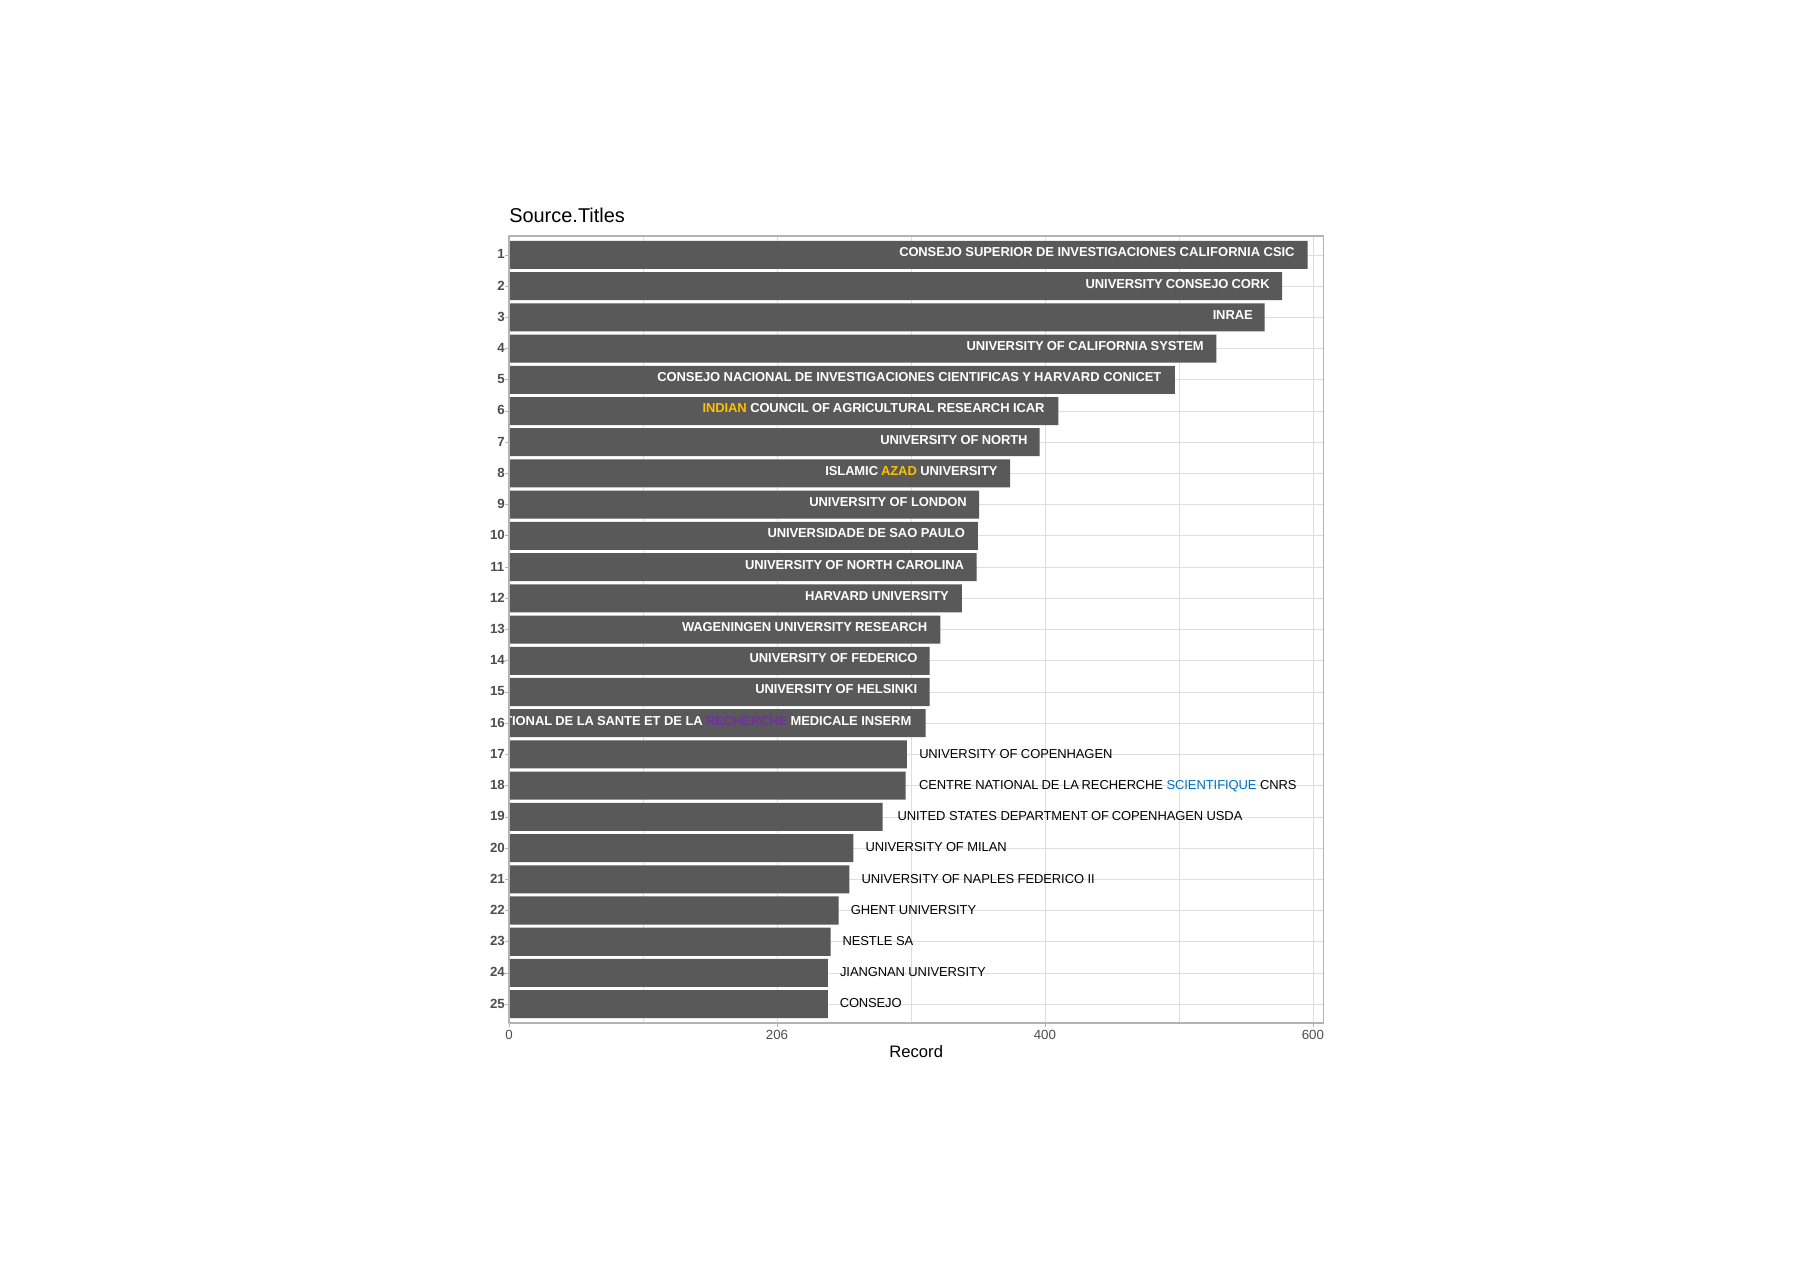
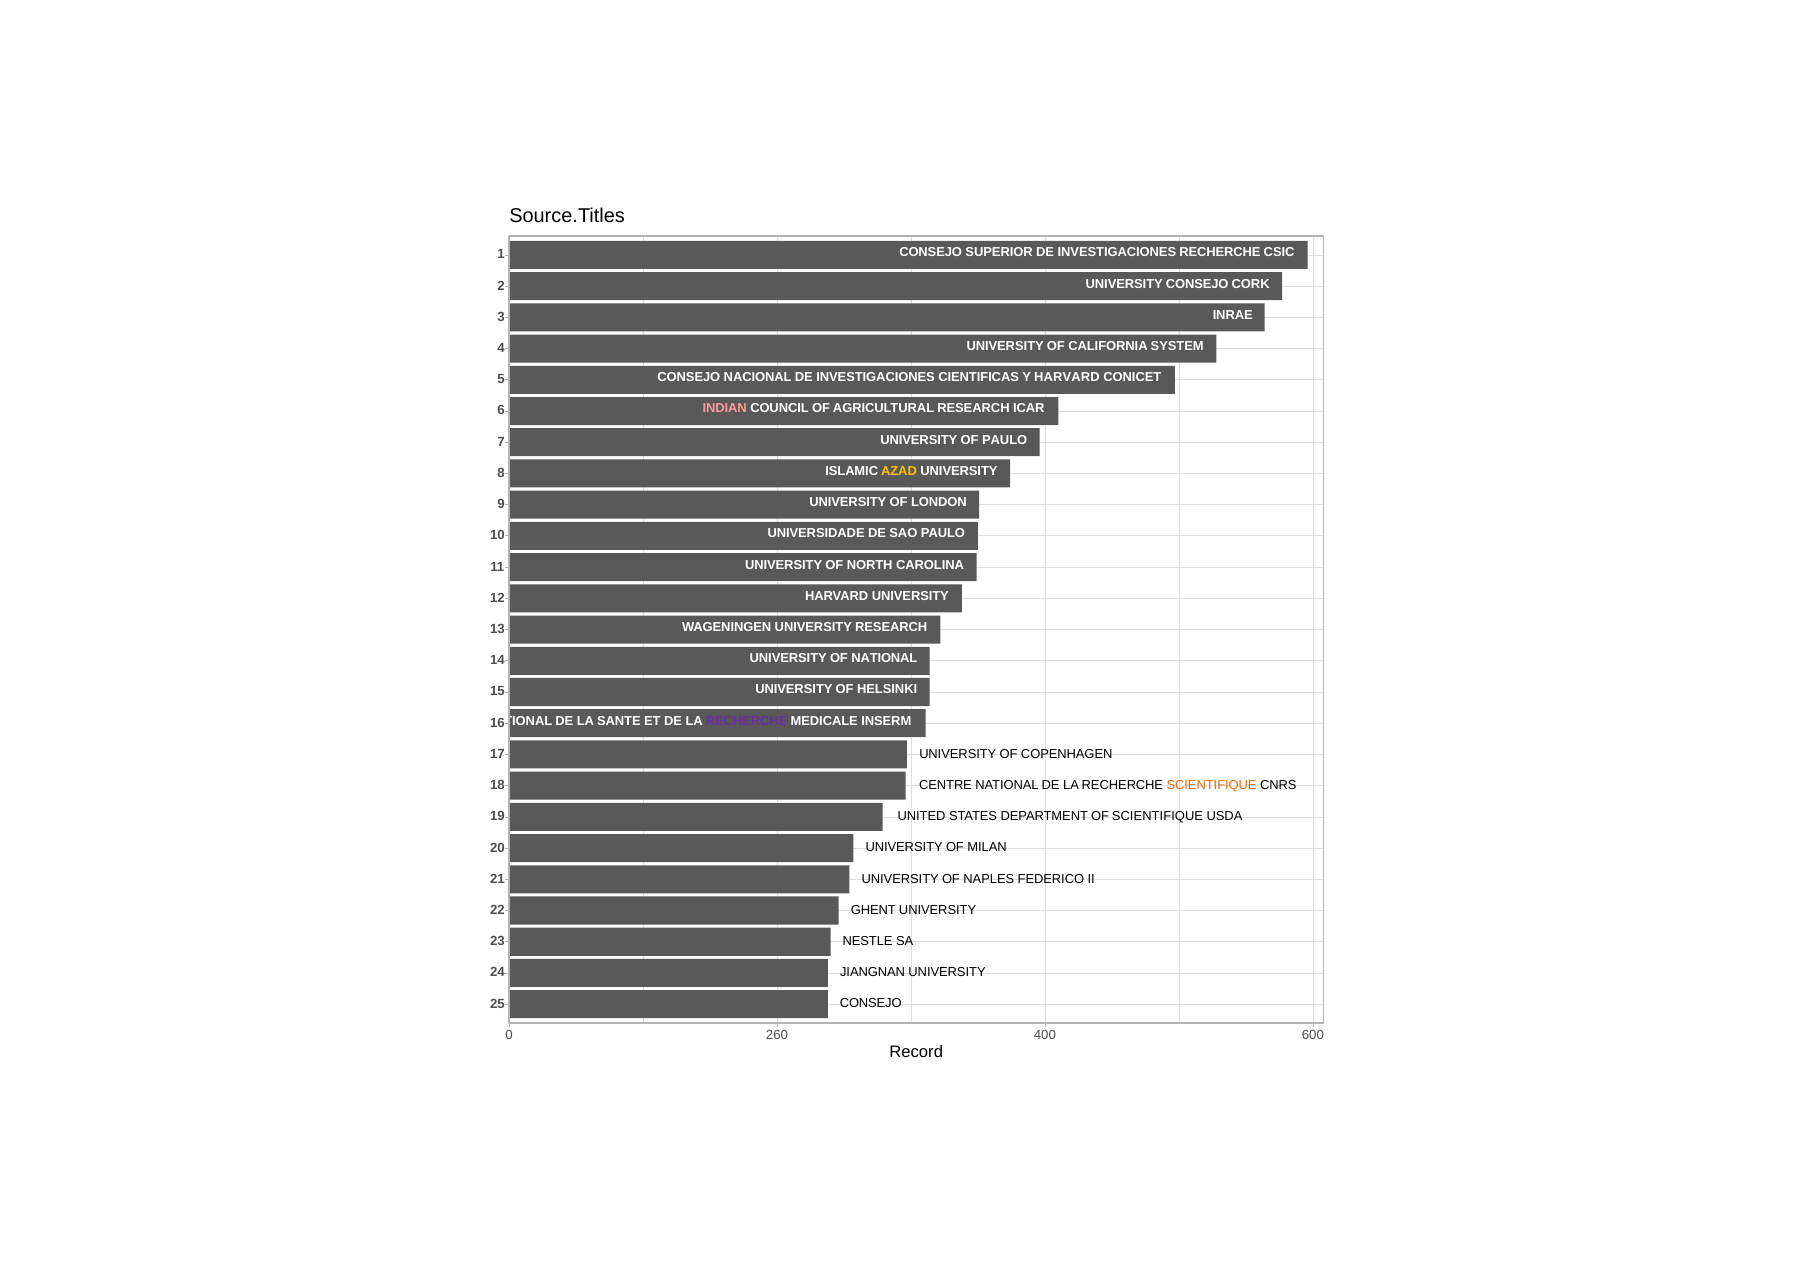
INVESTIGACIONES CALIFORNIA: CALIFORNIA -> RECHERCHE (1220, 253)
INDIAN colour: yellow -> pink (725, 409)
NORTH: NORTH -> PAULO (1005, 440)
OF FEDERICO: FEDERICO -> NATIONAL (884, 658)
SCIENTIFIQUE colour: blue -> orange (1212, 785)
DEPARTMENT OF COPENHAGEN: COPENHAGEN -> SCIENTIFIQUE (1157, 816)
206: 206 -> 260 (777, 1035)
